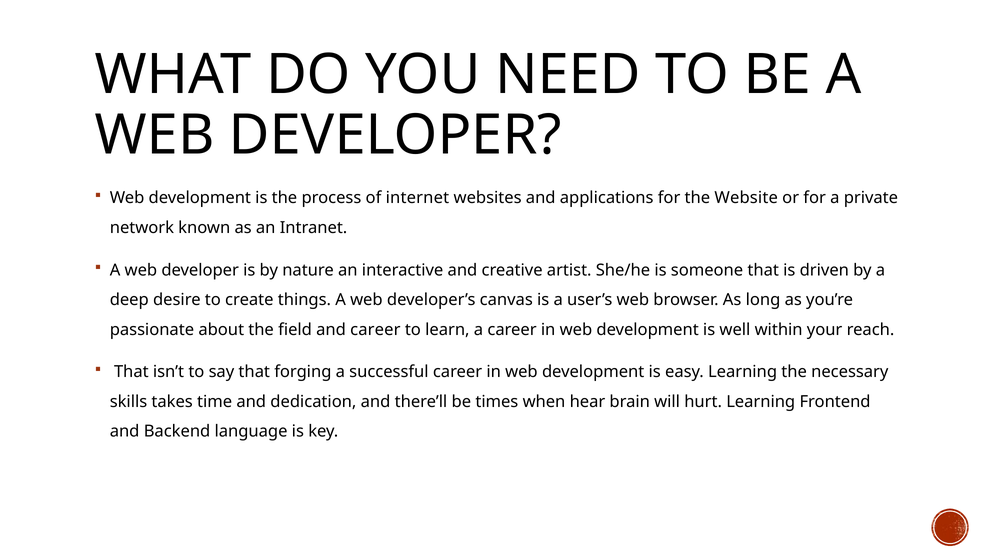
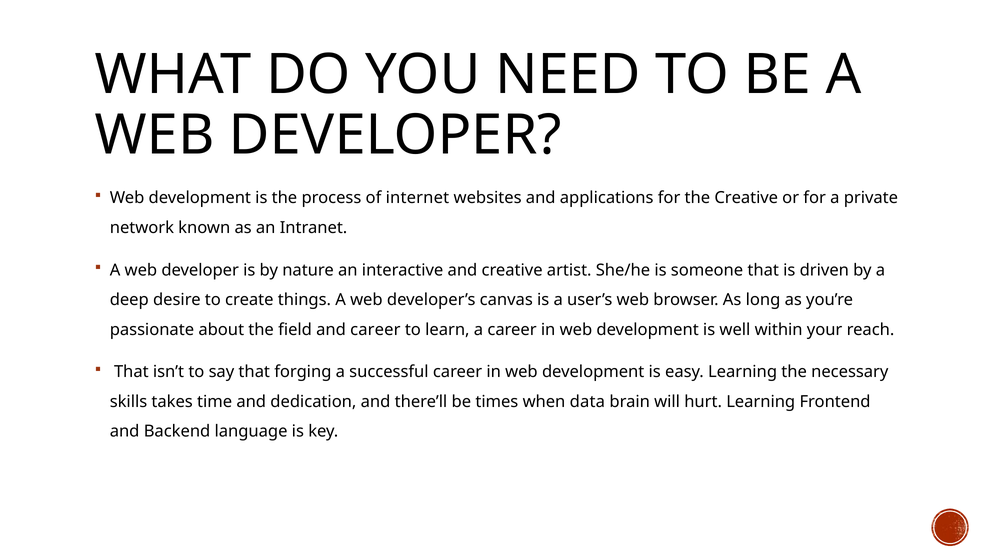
the Website: Website -> Creative (746, 198)
hear: hear -> data (587, 402)
